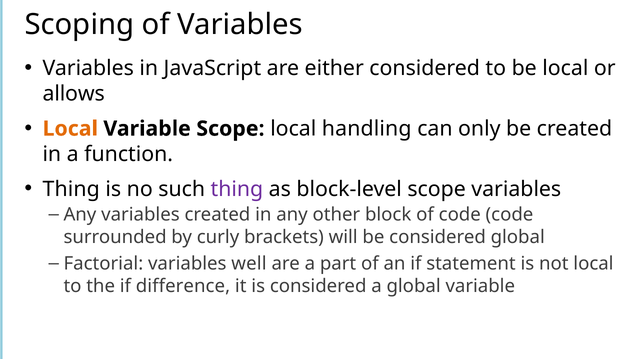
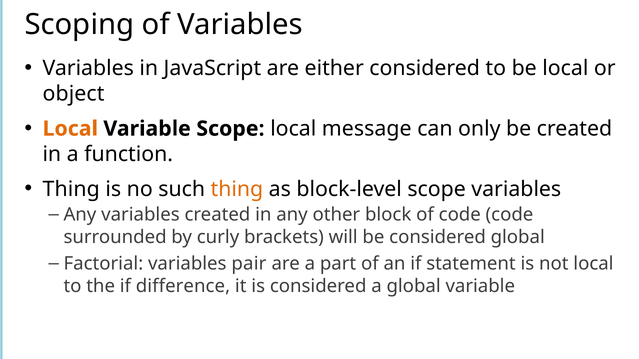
allows: allows -> object (74, 94)
handling: handling -> message (367, 129)
thing colour: purple -> orange (237, 189)
well: well -> pair (249, 264)
